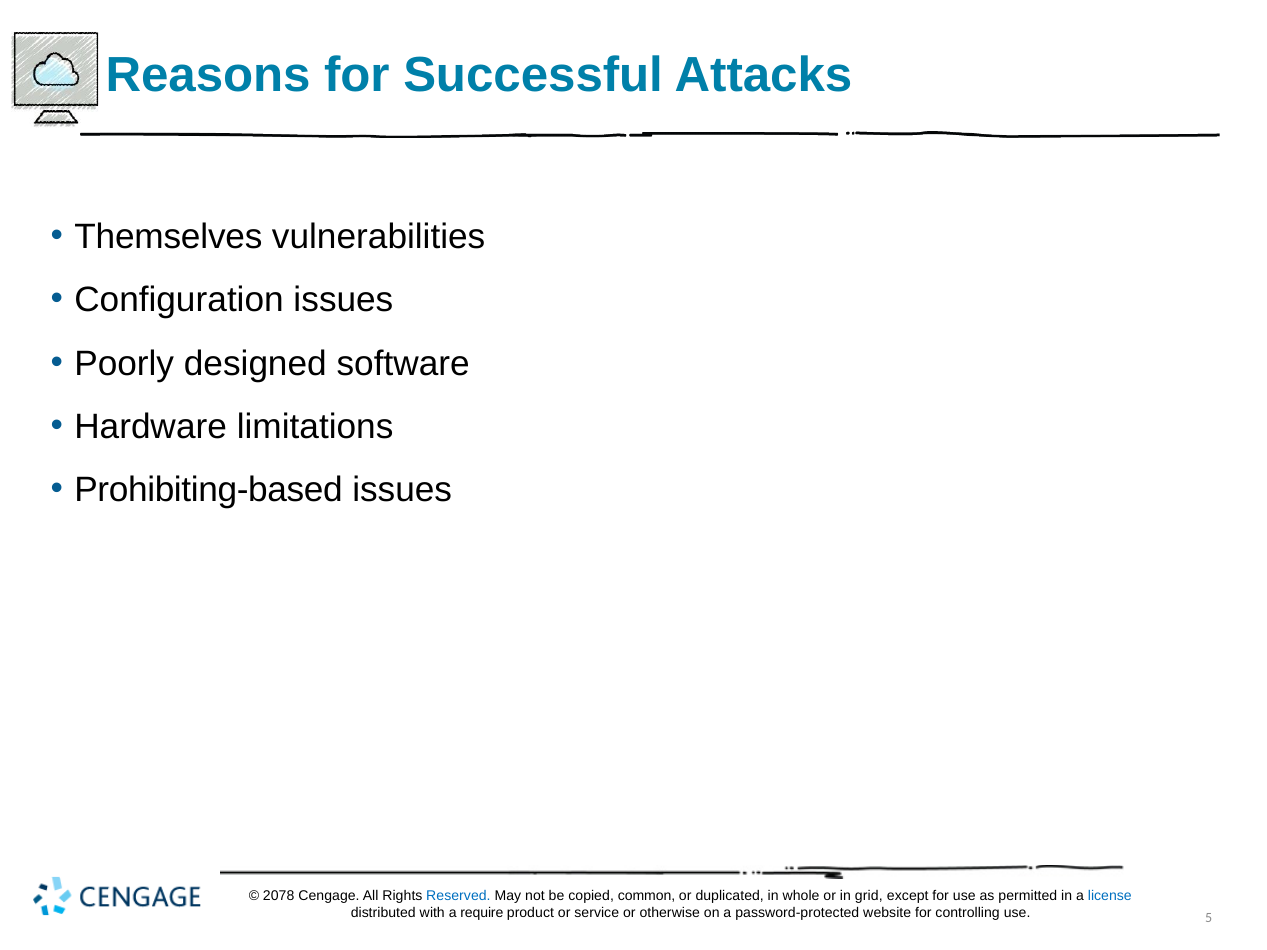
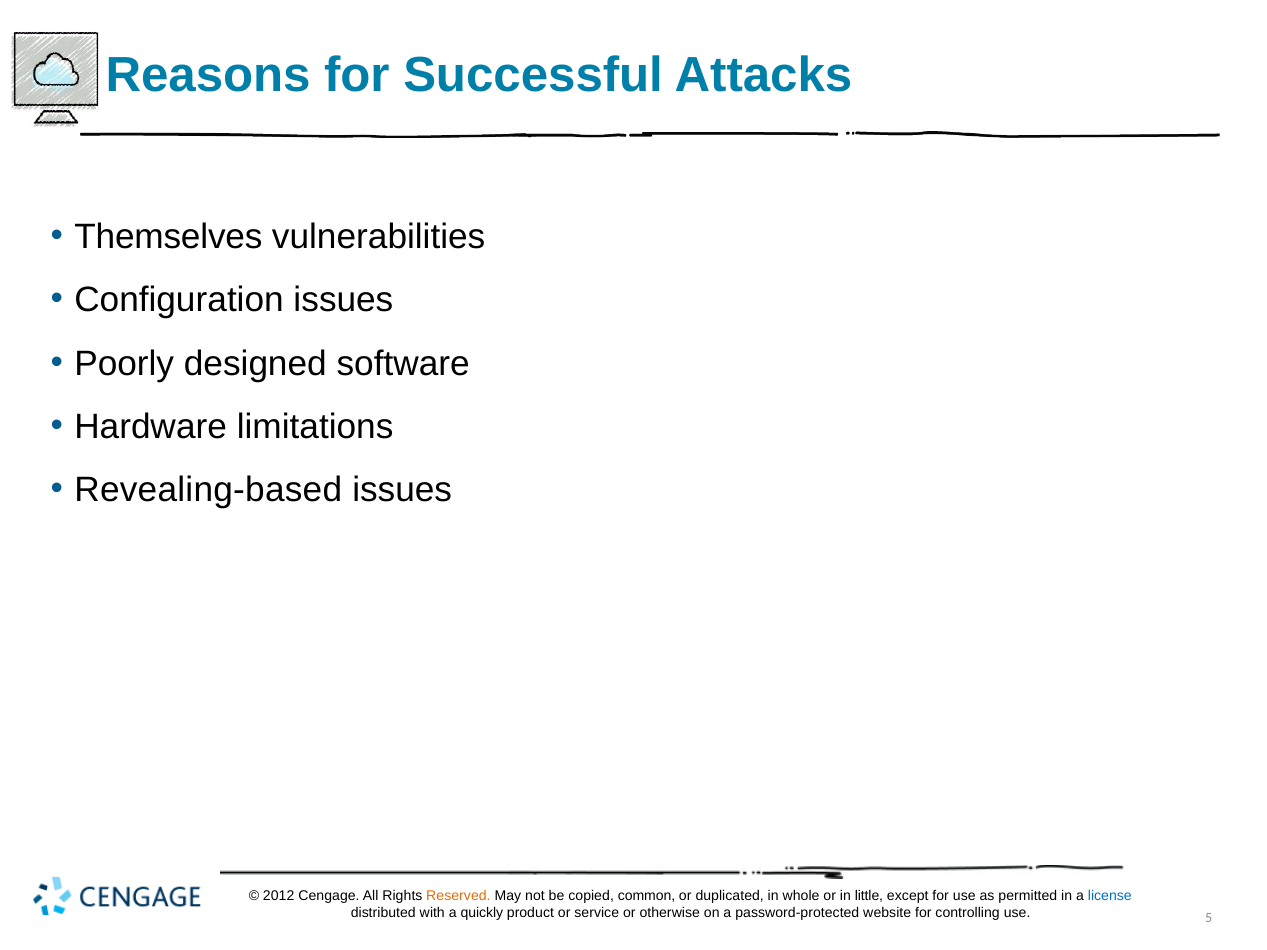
Prohibiting-based: Prohibiting-based -> Revealing-based (208, 490)
2078: 2078 -> 2012 (279, 896)
Reserved colour: blue -> orange (458, 896)
grid: grid -> little (869, 896)
require: require -> quickly (482, 913)
